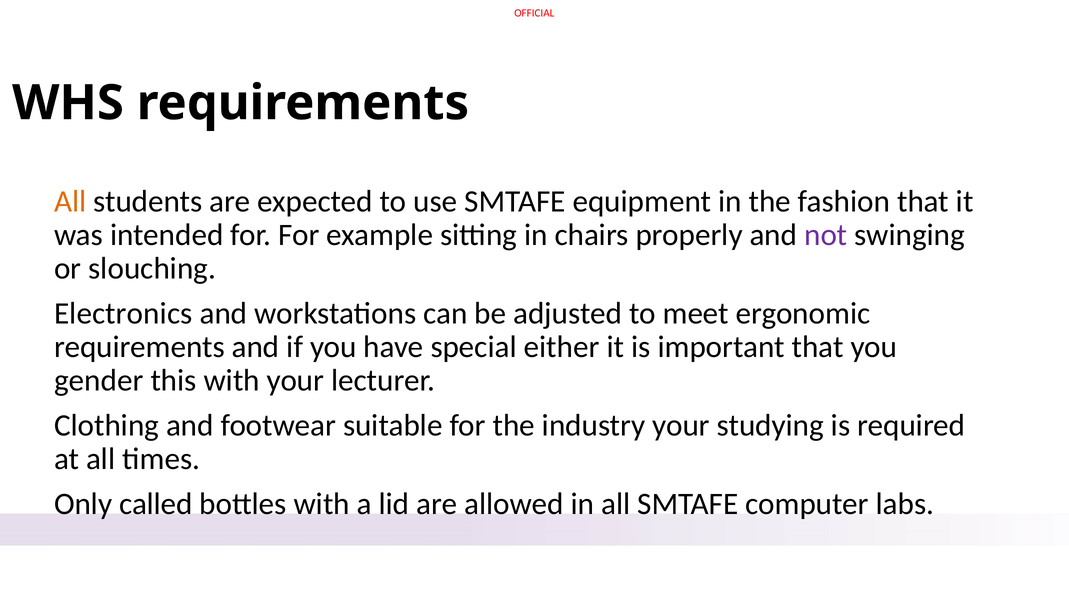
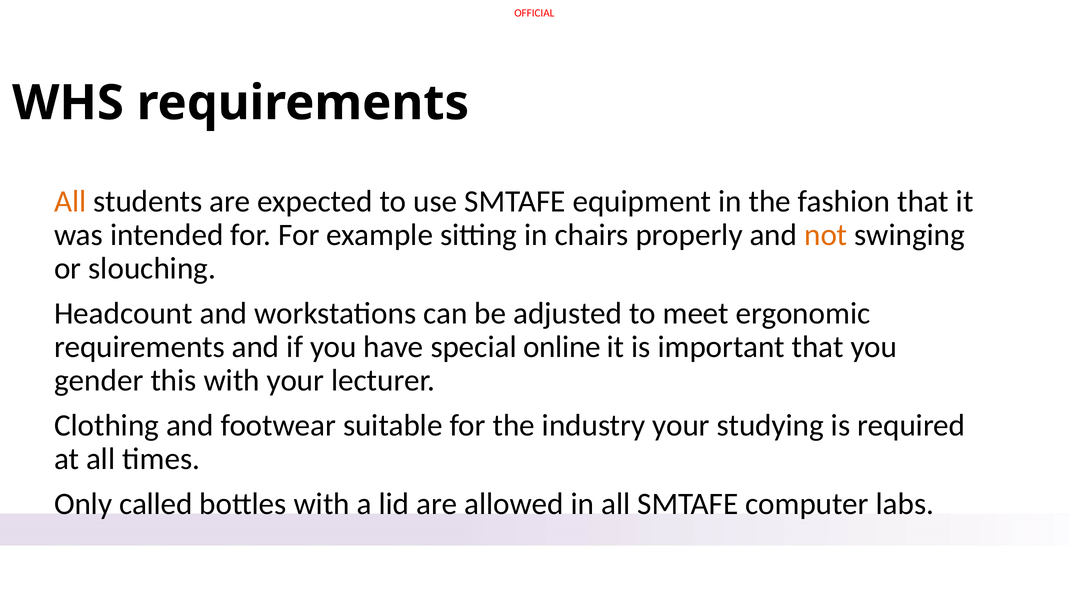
not colour: purple -> orange (826, 235)
Electronics: Electronics -> Headcount (123, 313)
either: either -> online (562, 347)
